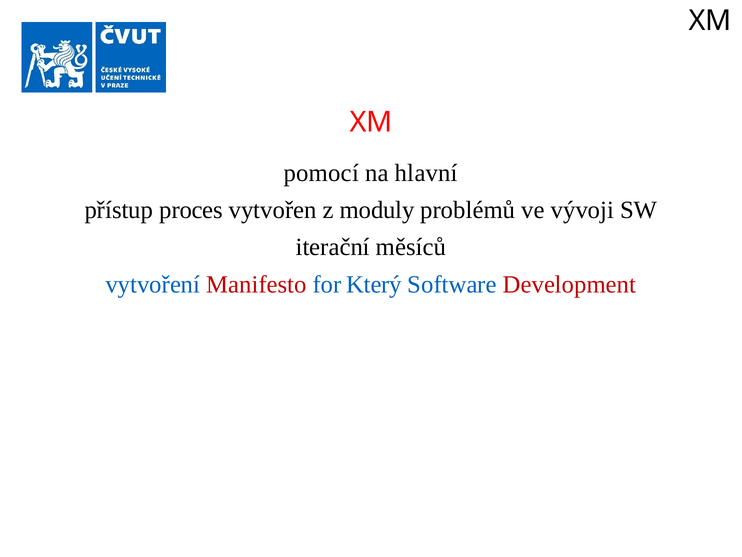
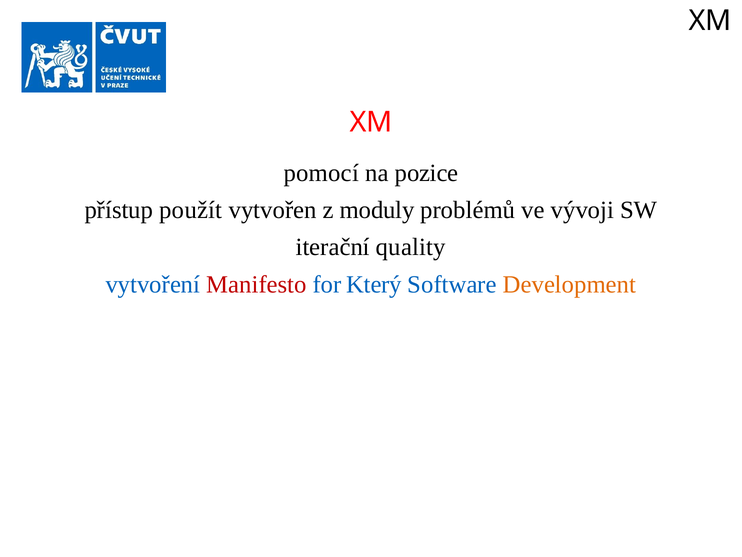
hlavní: hlavní -> pozice (427, 173)
proces: proces -> použít (191, 210)
měsíců: měsíců -> quality (411, 247)
Development colour: red -> orange (569, 284)
